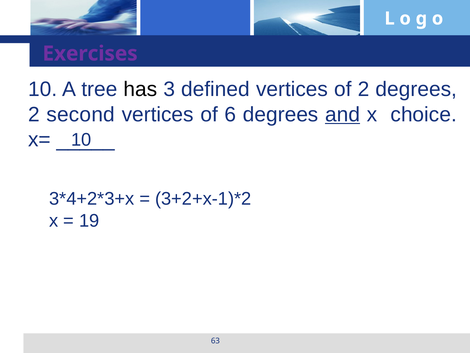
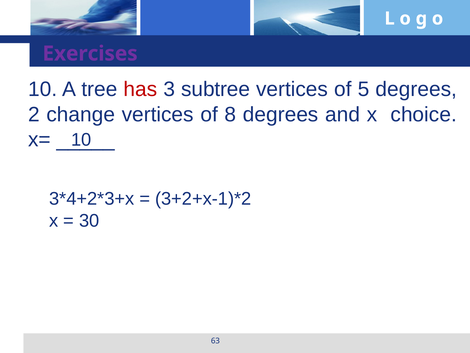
has colour: black -> red (140, 89)
defined: defined -> subtree (216, 89)
of 2: 2 -> 5 (364, 89)
second: second -> change (81, 114)
6: 6 -> 8 (230, 114)
and underline: present -> none (343, 114)
19: 19 -> 30 (89, 221)
